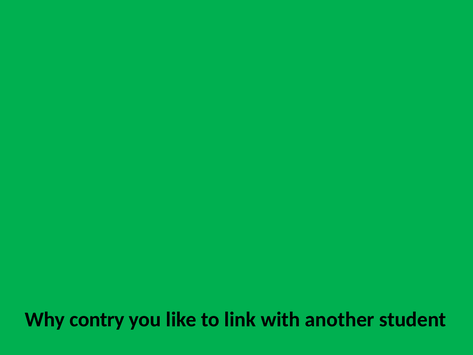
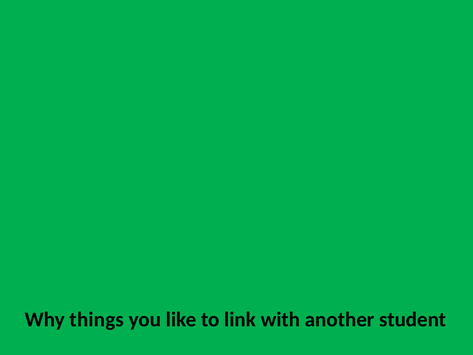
contry: contry -> things (97, 319)
